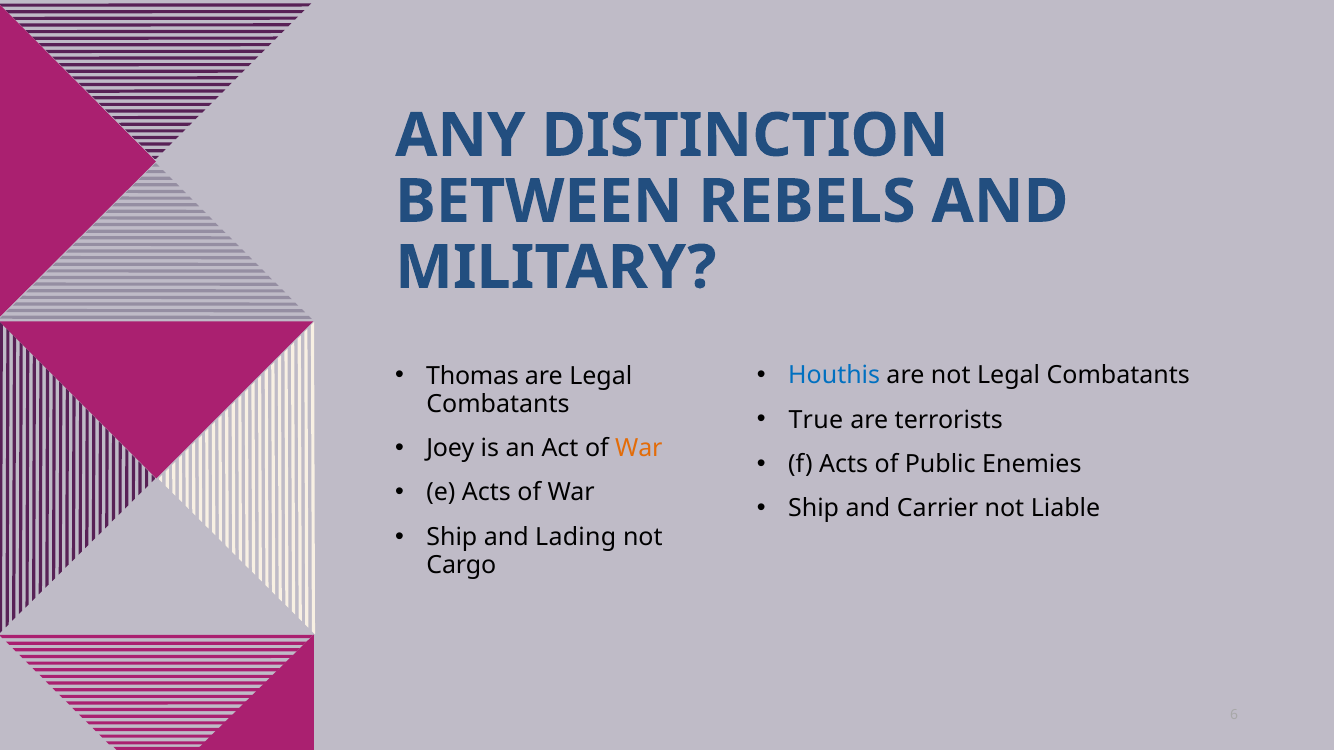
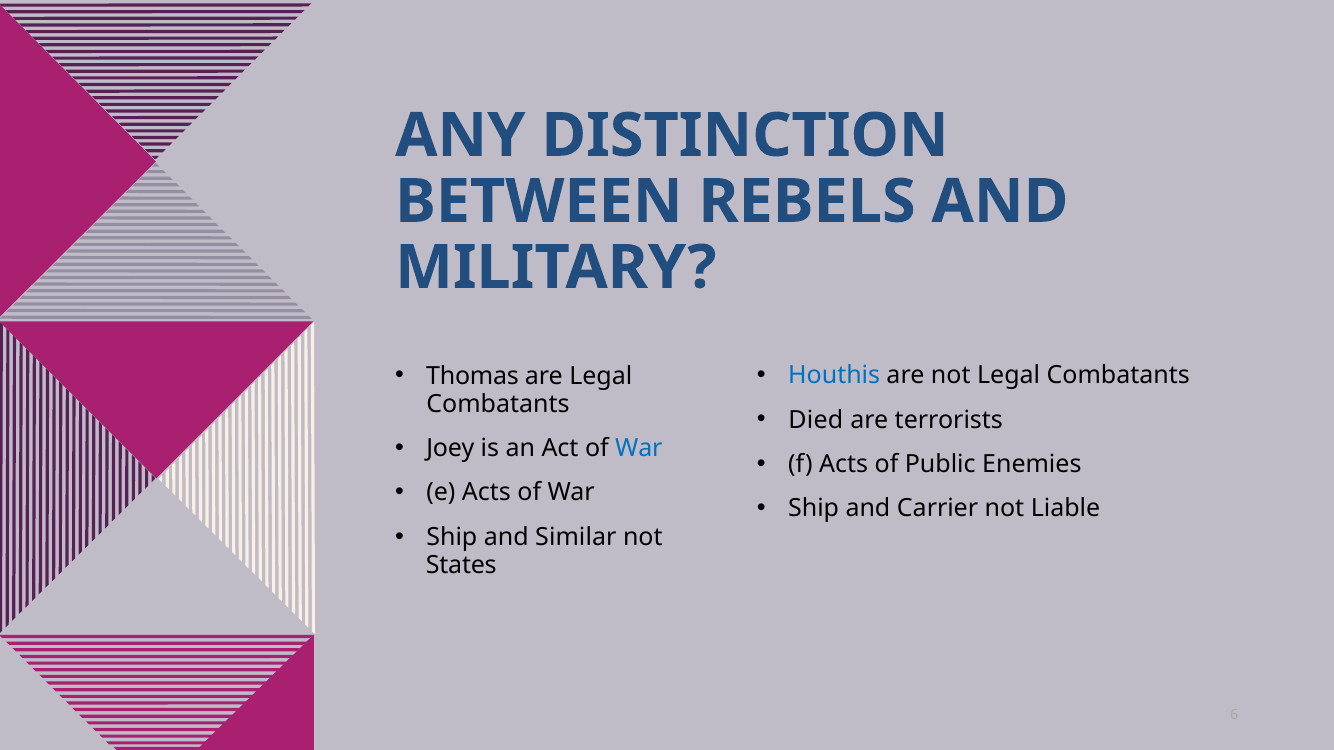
True: True -> Died (816, 420)
War colour: orange -> blue (639, 448)
Lading: Lading -> Similar (576, 537)
Cargo: Cargo -> States (461, 565)
